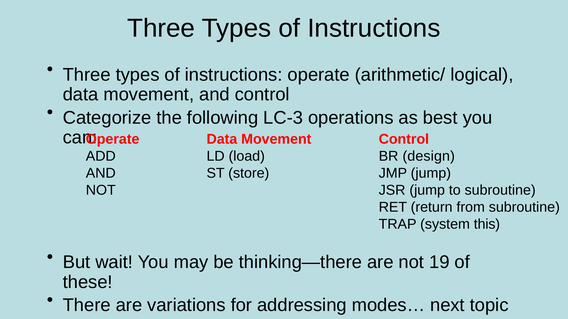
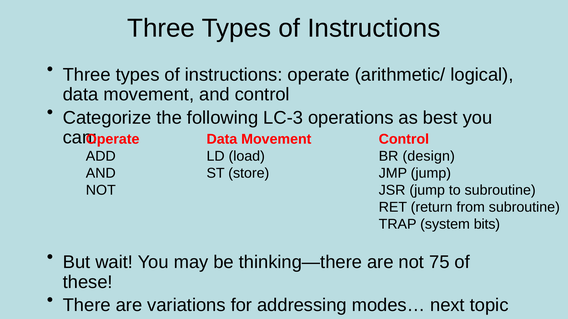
this: this -> bits (487, 225)
19: 19 -> 75 (439, 263)
